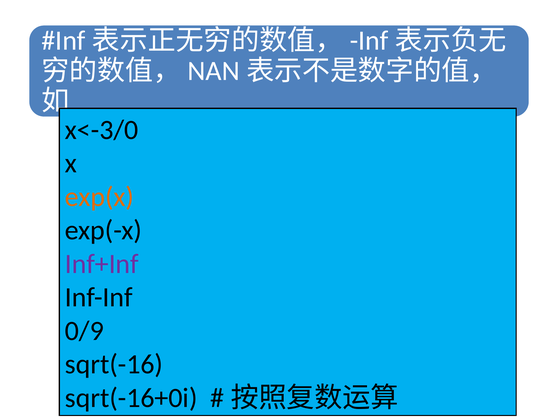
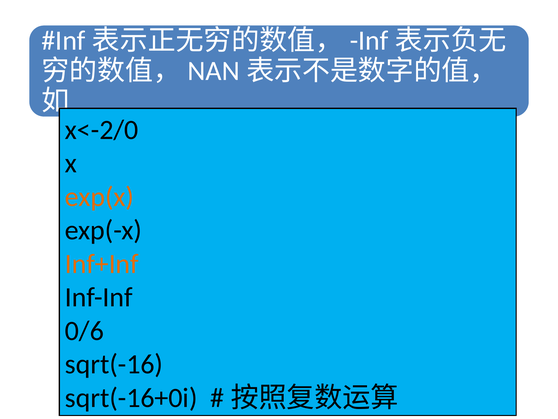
x<-3/0: x<-3/0 -> x<-2/0 (102, 130)
Inf+Inf colour: purple -> orange (102, 264)
0/9: 0/9 -> 0/6 (84, 331)
